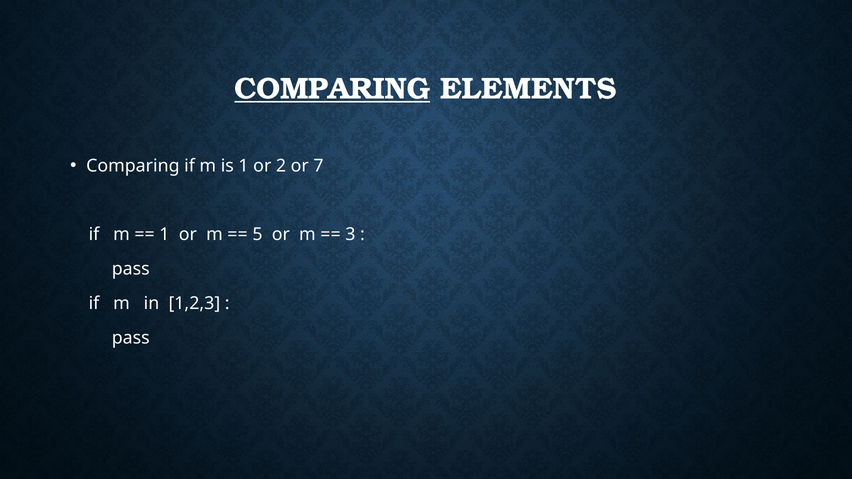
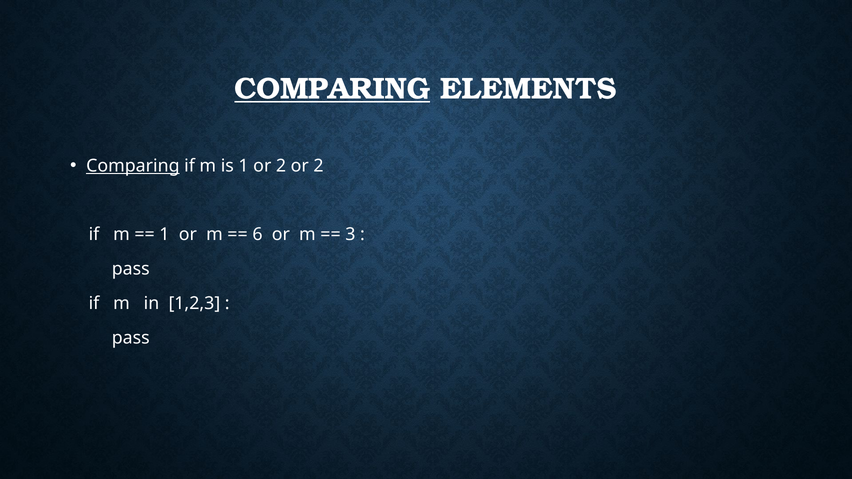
Comparing underline: none -> present (133, 166)
2 or 7: 7 -> 2 (319, 166)
5: 5 -> 6 (257, 235)
